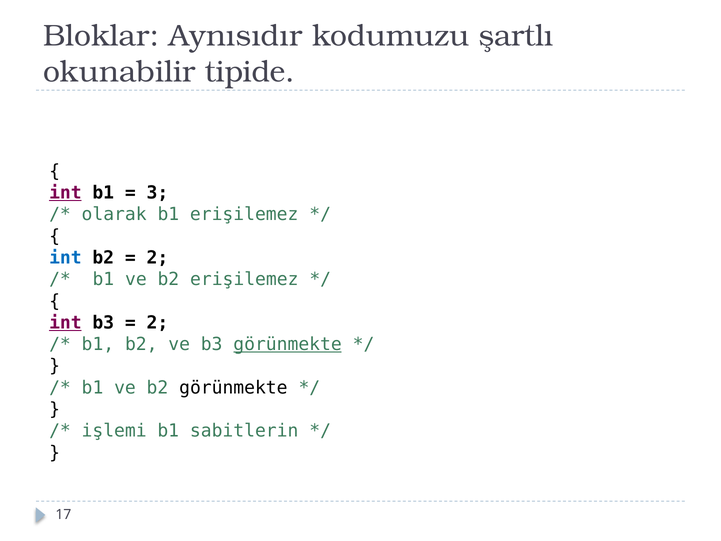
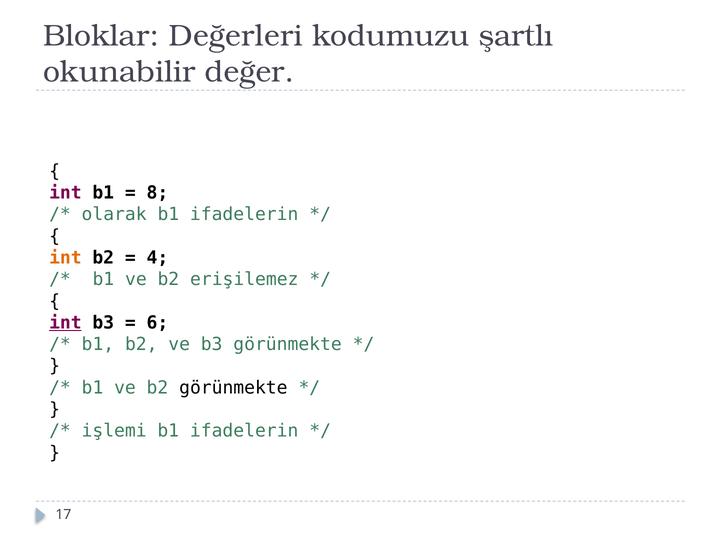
Aynısıdır: Aynısıdır -> Değerleri (236, 36)
tipide: tipide -> değer (250, 72)
int underline: present -> none (65, 193)
3: 3 -> 8 (157, 193)
erişilemez: erişilemez -> ifadelerin (244, 214)
int colour: blue -> orange (65, 258)
2: 2 -> 4 (157, 258)
2: 2 -> 6 (157, 323)
görünmekte underline: present -> none (288, 344)
sabitlerin: sabitlerin -> ifadelerin (244, 431)
